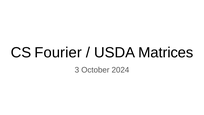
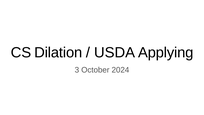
Fourier: Fourier -> Dilation (58, 52)
Matrices: Matrices -> Applying (166, 52)
